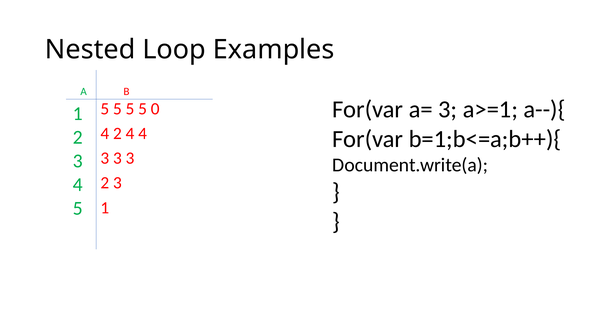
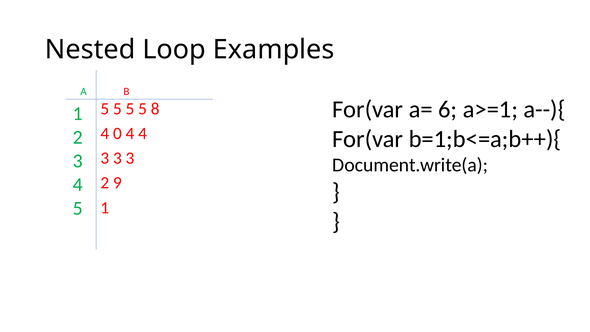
a= 3: 3 -> 6 (448, 109)
0: 0 -> 8 (155, 109)
4 2: 2 -> 0 (117, 133)
3: 3 -> 9 (117, 183)
